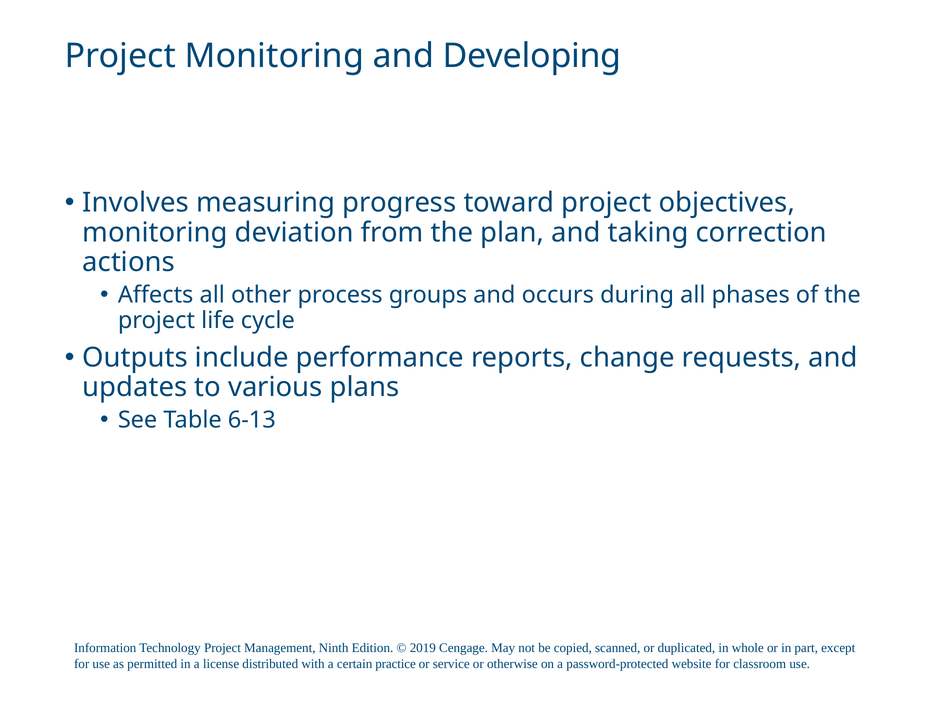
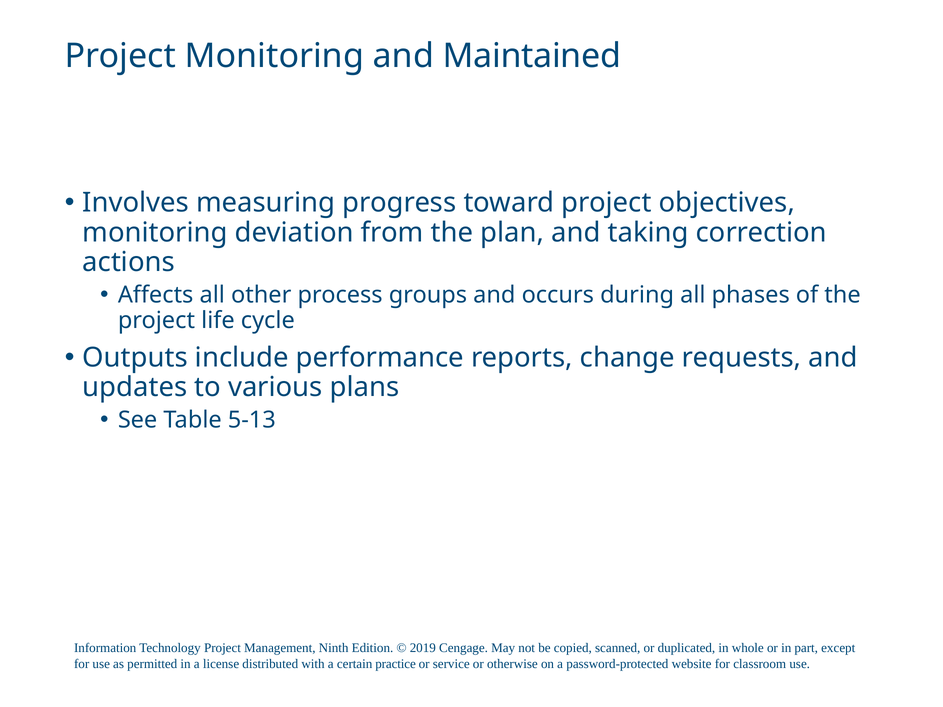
Developing: Developing -> Maintained (532, 56)
6-13: 6-13 -> 5-13 (252, 420)
